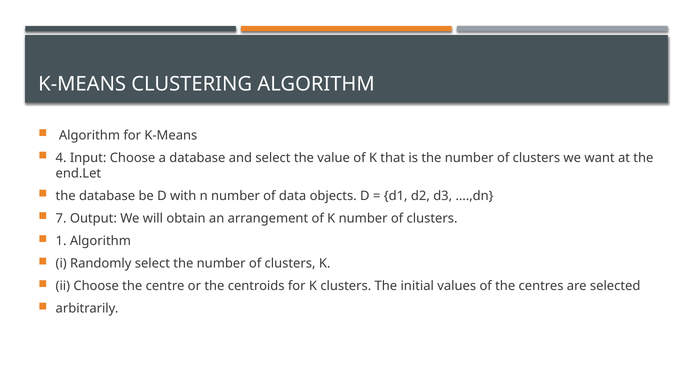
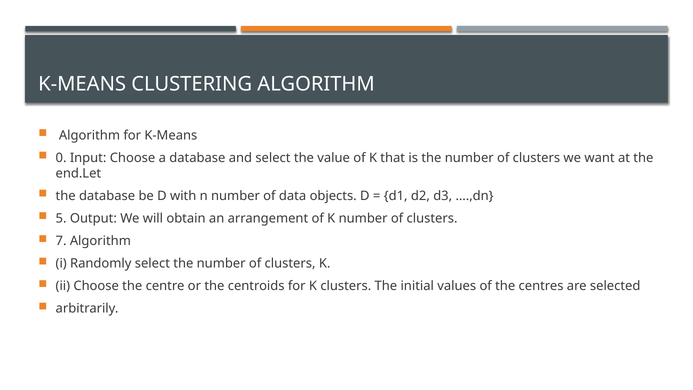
4: 4 -> 0 (61, 158)
7: 7 -> 5 (61, 218)
1: 1 -> 7 (61, 241)
